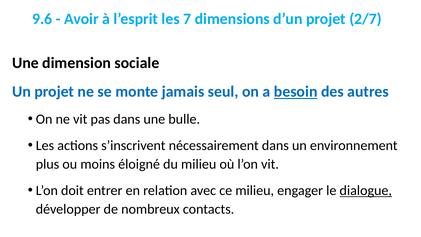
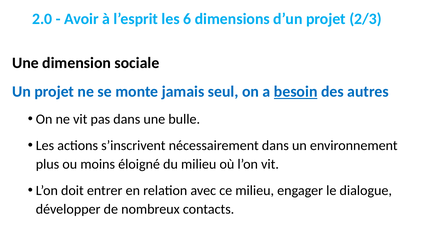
9.6: 9.6 -> 2.0 (42, 19)
7: 7 -> 6 (187, 19)
2/7: 2/7 -> 2/3 (366, 19)
dialogue underline: present -> none (366, 190)
